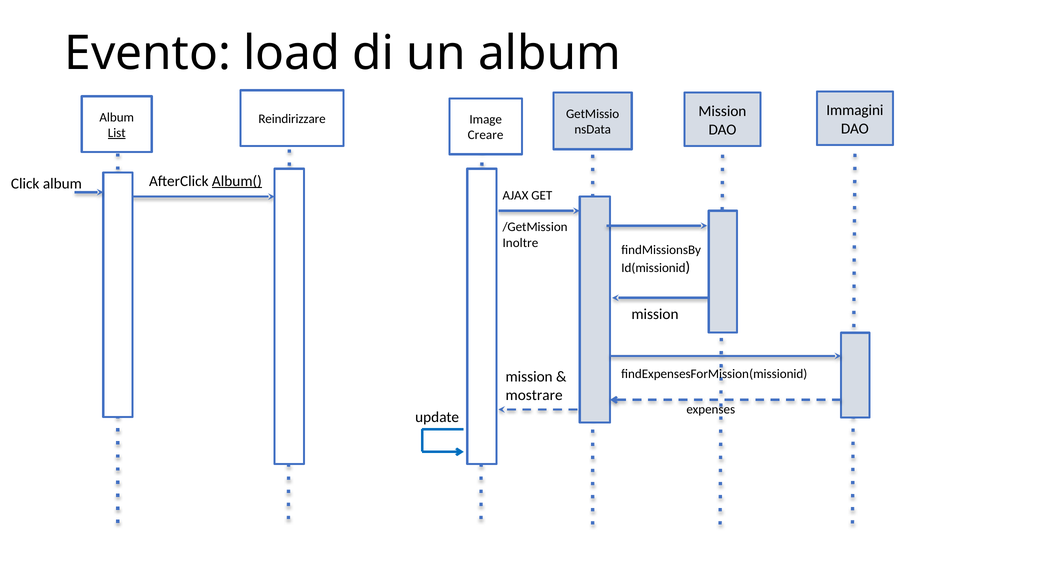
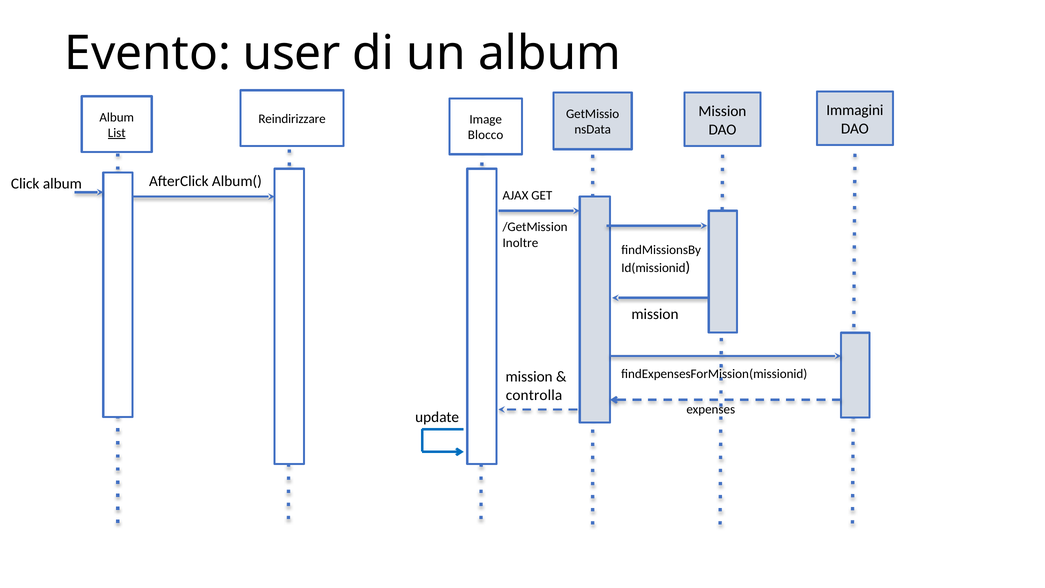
load: load -> user (292, 53)
Creare: Creare -> Blocco (486, 135)
Album( underline: present -> none (237, 181)
mostrare: mostrare -> controlla (534, 395)
